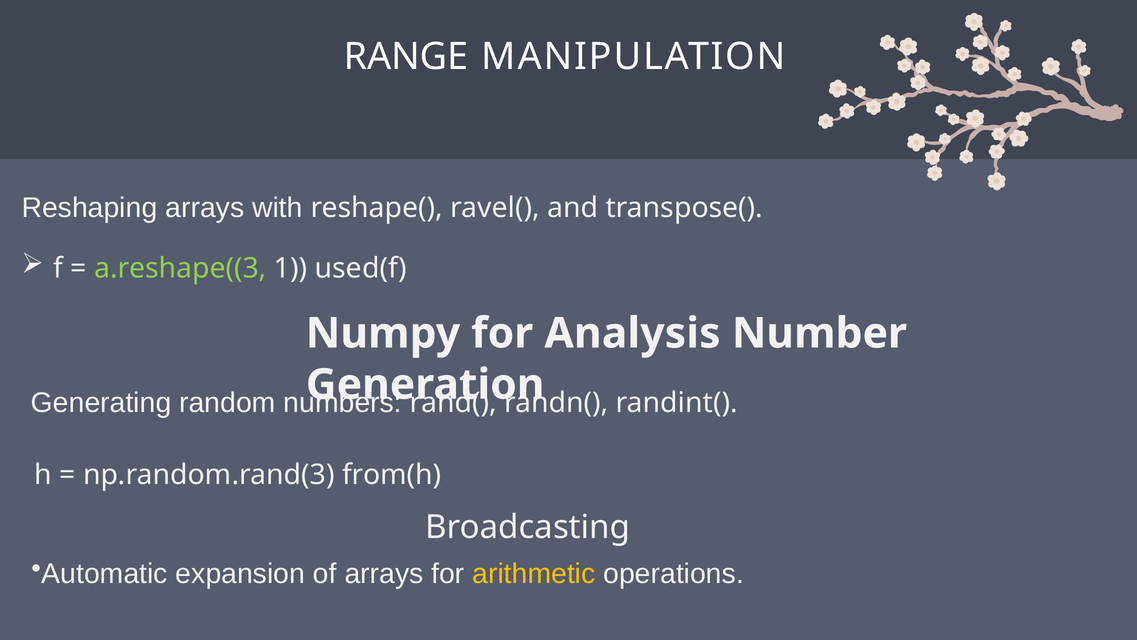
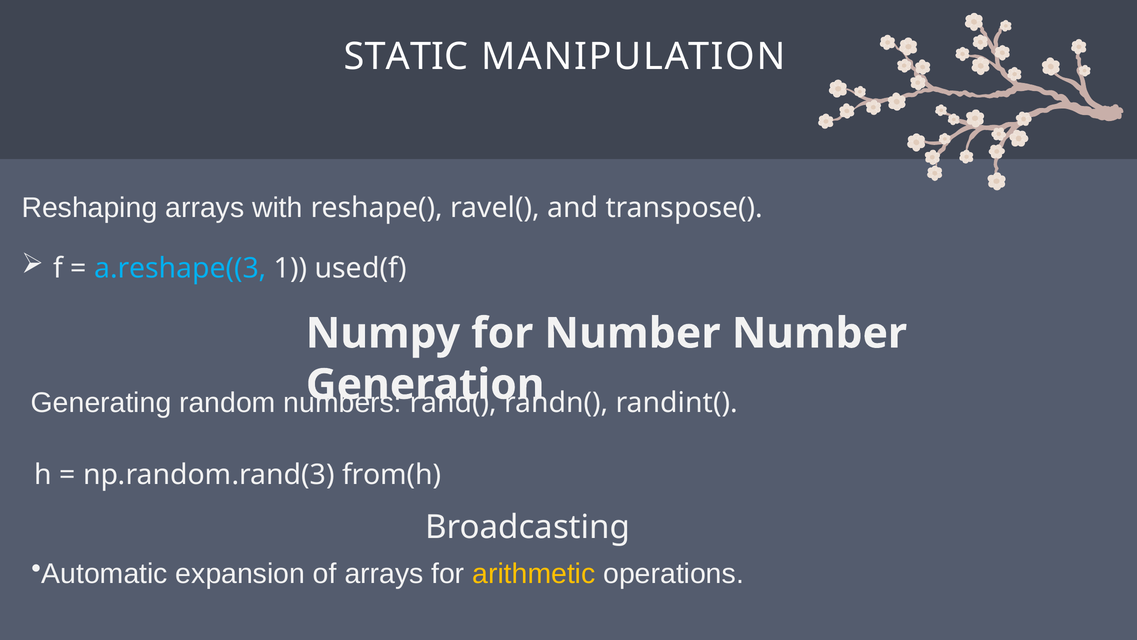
RANGE: RANGE -> STATIC (406, 57)
a.reshape((3 colour: light green -> light blue (180, 268)
for Analysis: Analysis -> Number (632, 333)
